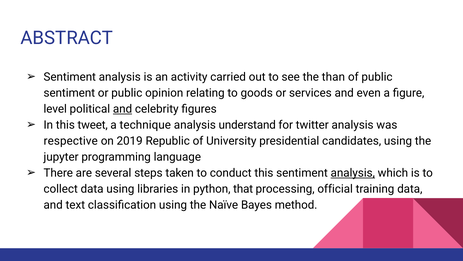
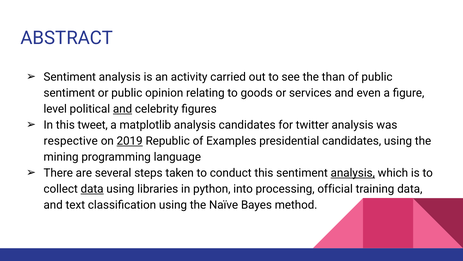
technique: technique -> matplotlib (145, 125)
analysis understand: understand -> candidates (247, 125)
2019 underline: none -> present (130, 141)
University: University -> Examples (231, 141)
jupyter: jupyter -> mining (61, 157)
data underline: none -> present (92, 189)
that: that -> into (243, 189)
